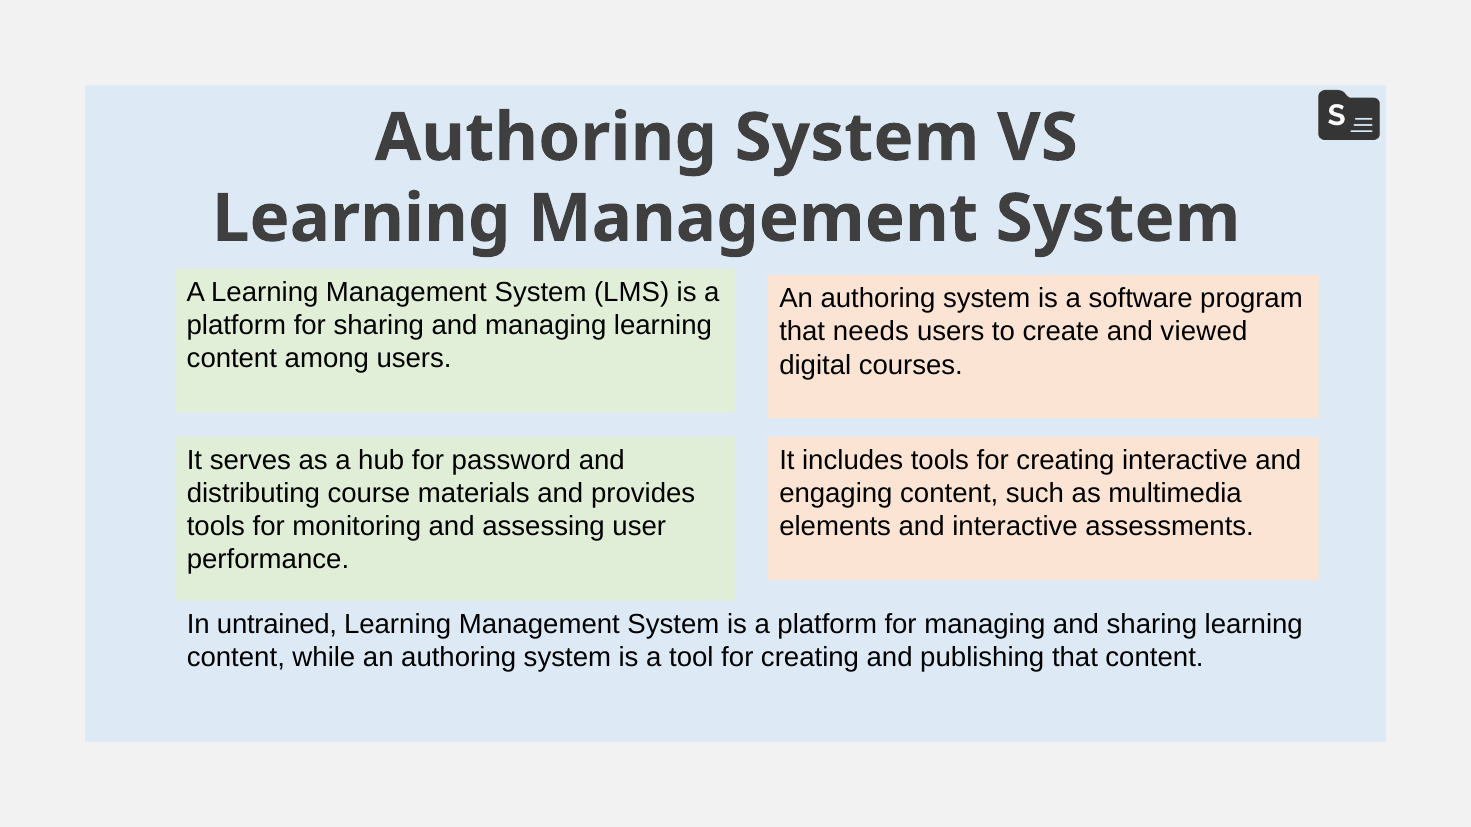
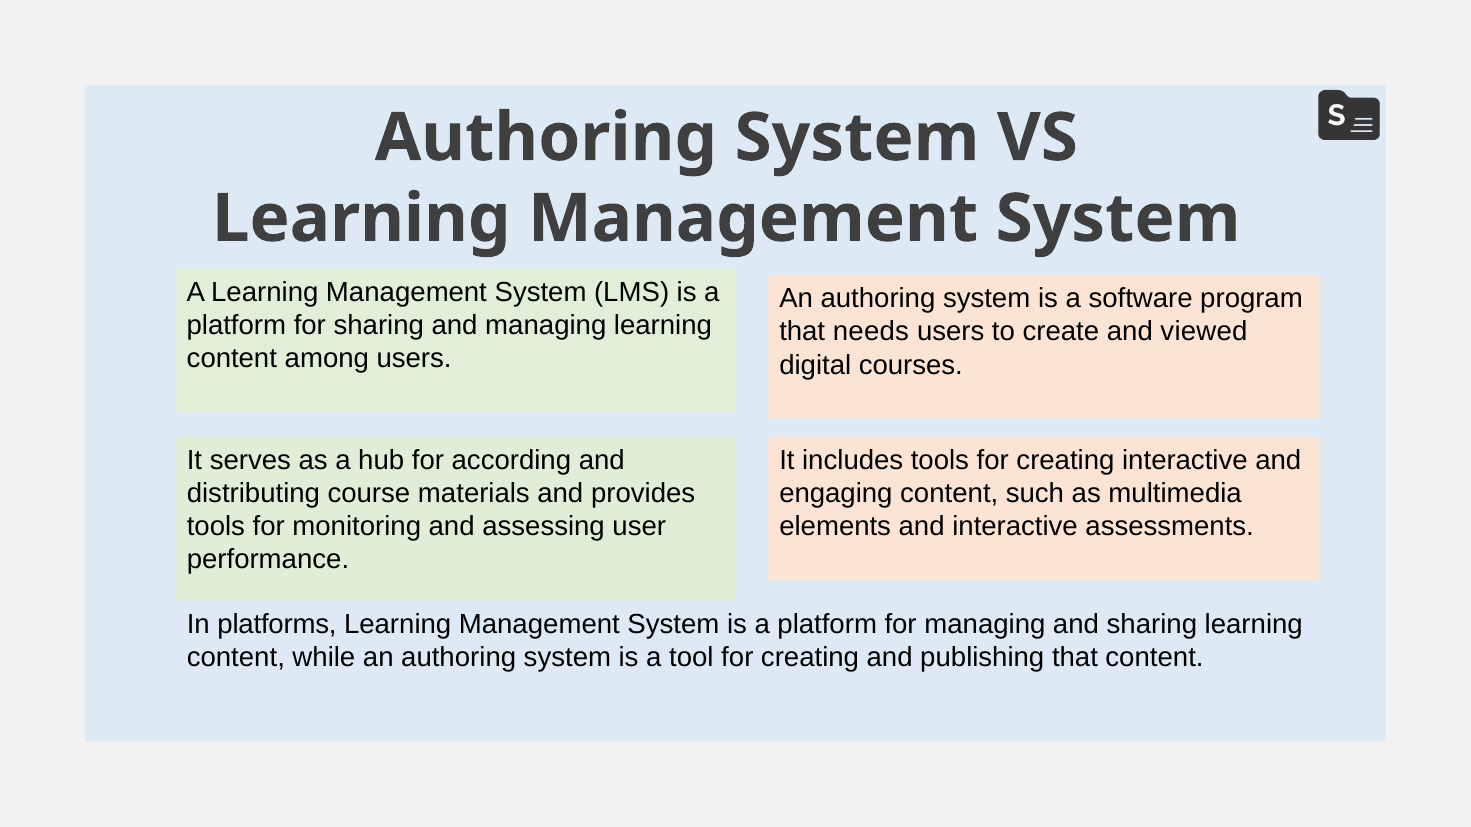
password: password -> according (511, 461)
untrained: untrained -> platforms (277, 625)
